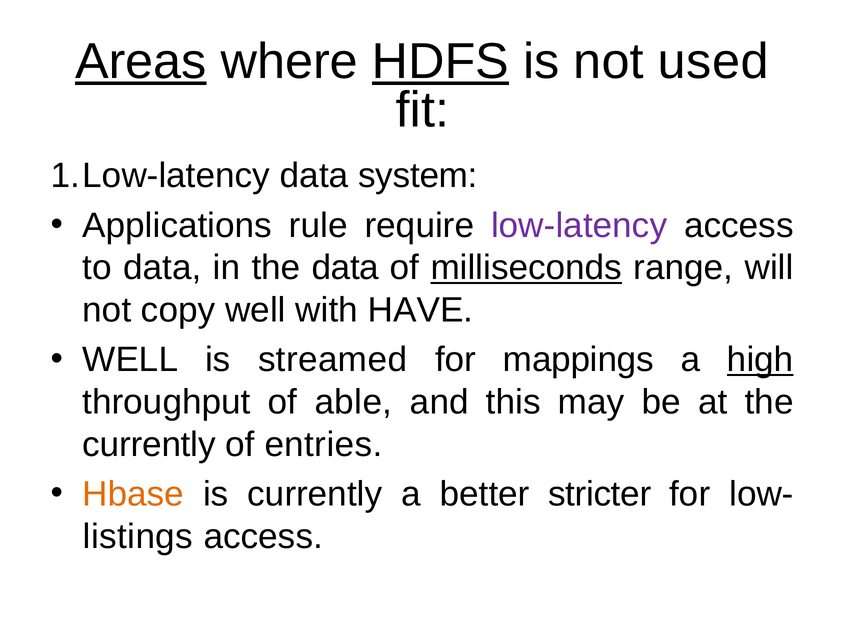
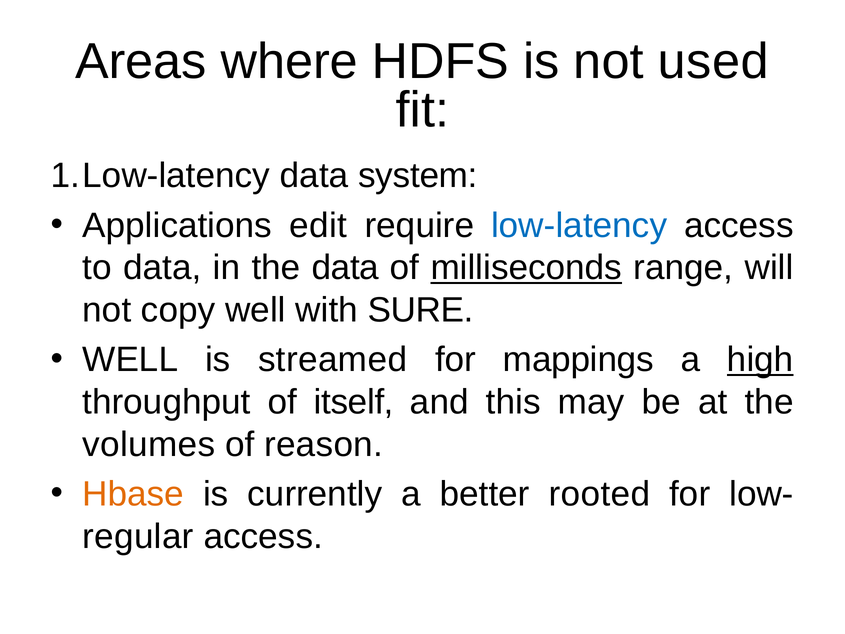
Areas underline: present -> none (141, 62)
HDFS underline: present -> none (441, 62)
rule: rule -> edit (318, 225)
low-latency colour: purple -> blue (579, 225)
HAVE: HAVE -> SURE (421, 310)
able: able -> itself (354, 402)
currently: currently -> volumes (149, 444)
entries: entries -> reason (324, 444)
stricter: stricter -> rooted (599, 494)
listings: listings -> regular (138, 536)
